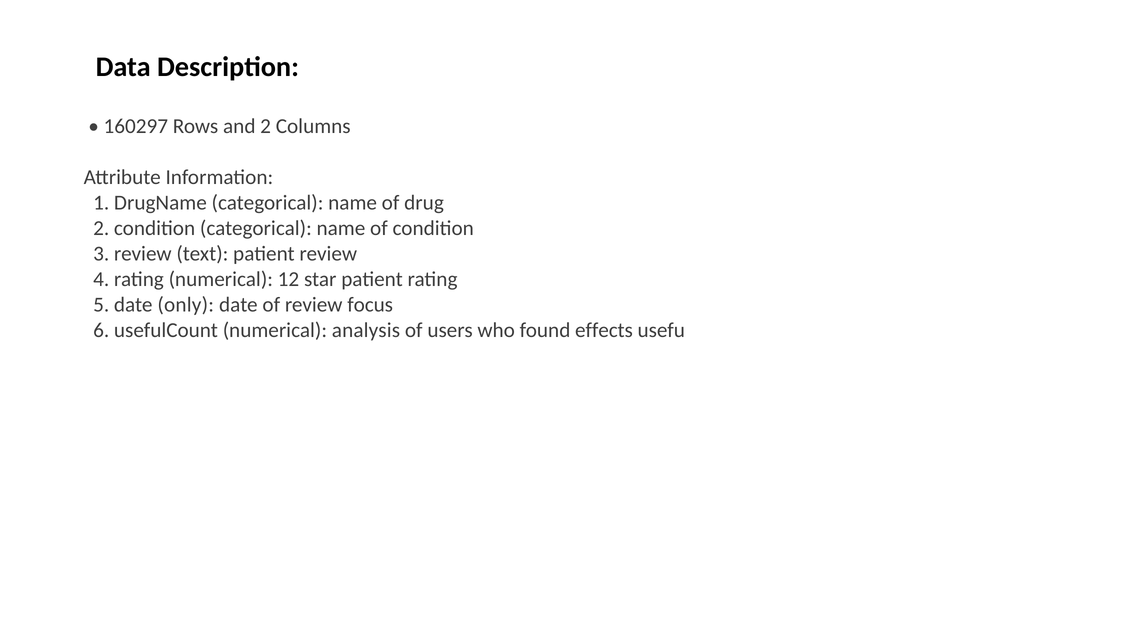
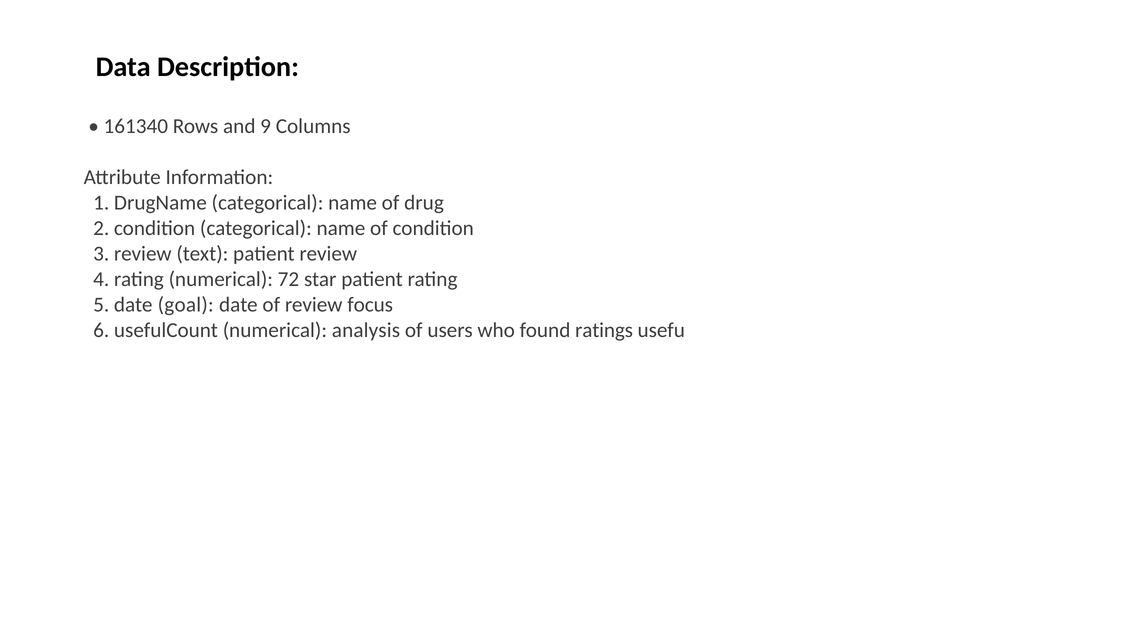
160297: 160297 -> 161340 (136, 126)
and 2: 2 -> 9 (266, 126)
12: 12 -> 72 (288, 279)
only: only -> goal (186, 304)
effects: effects -> ratings (604, 330)
